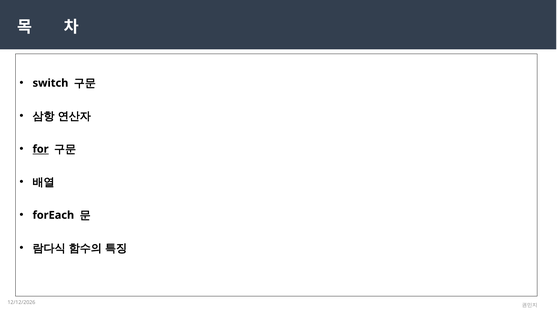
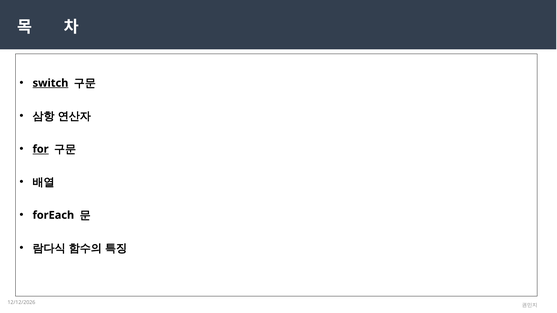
switch underline: none -> present (50, 83)
